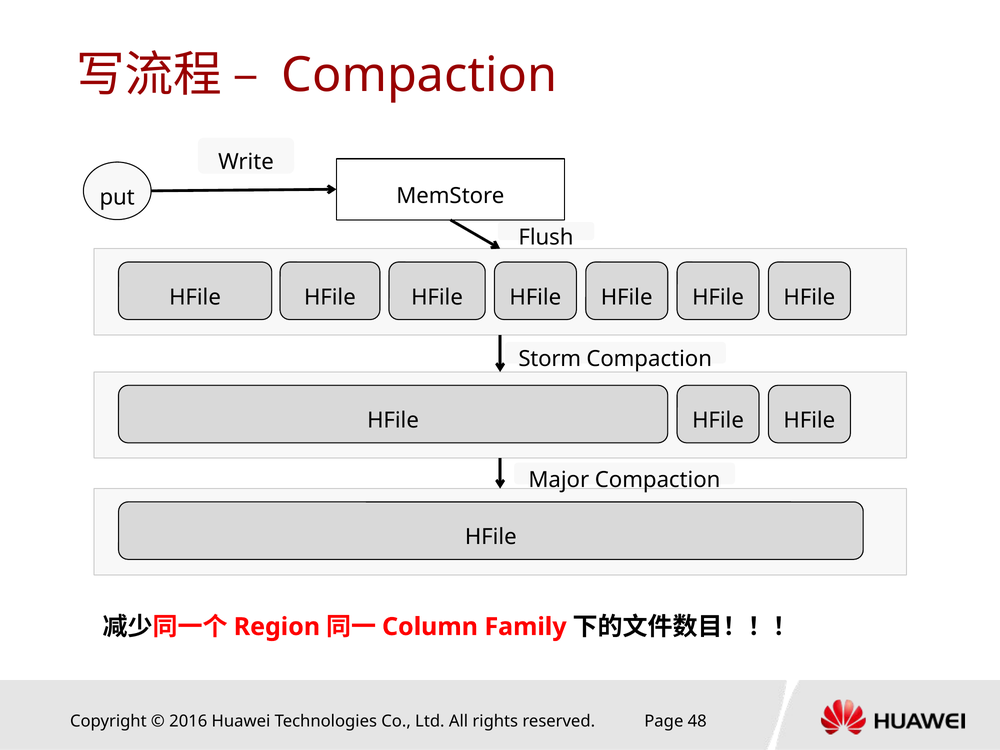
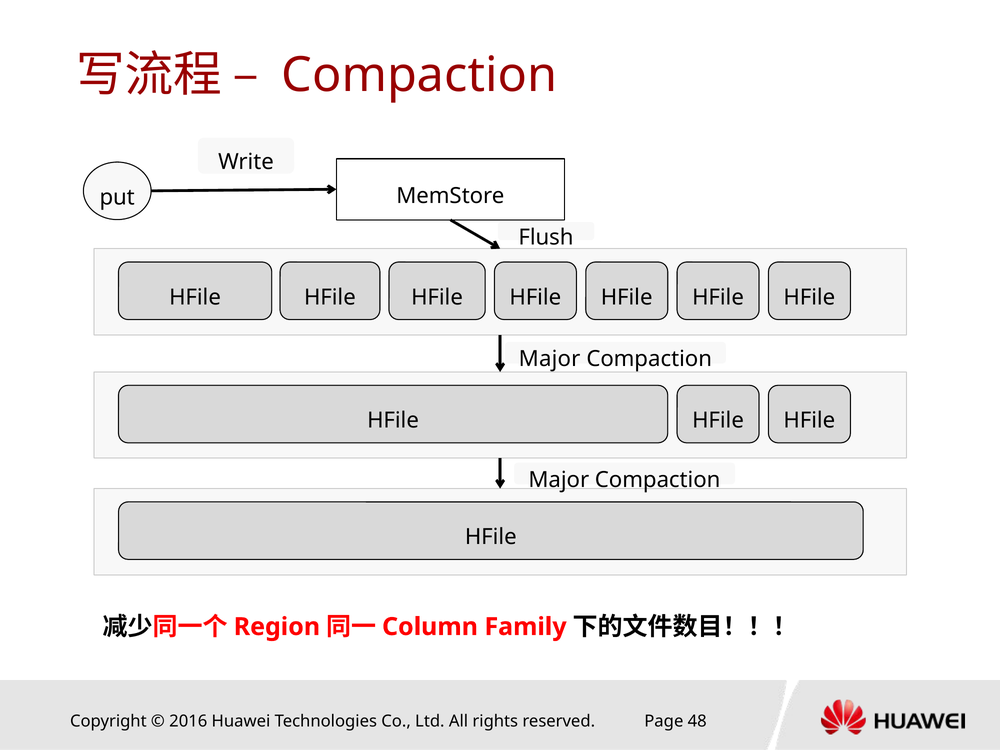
Storm: Storm -> Major (550, 359)
